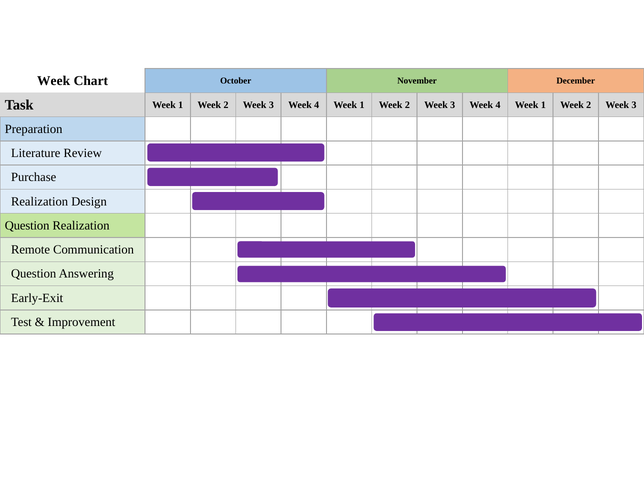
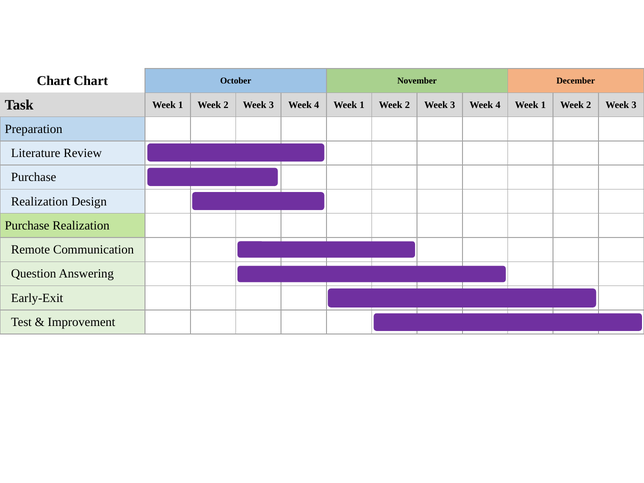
Week: Week -> Chart (54, 81)
Question: Question -> Purchase (27, 226)
